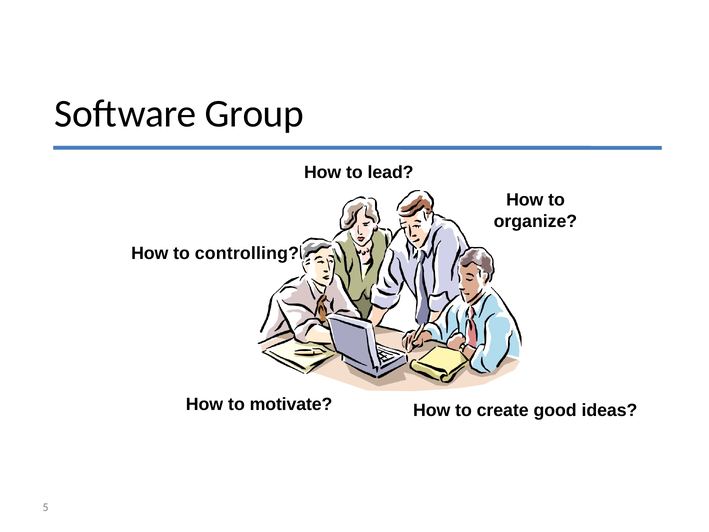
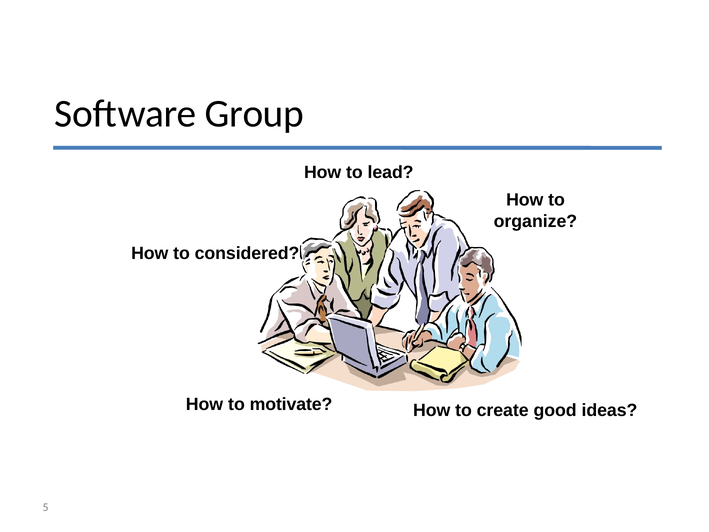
controlling: controlling -> considered (247, 253)
